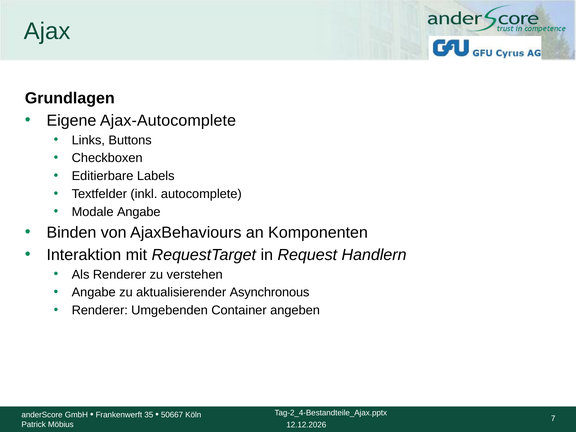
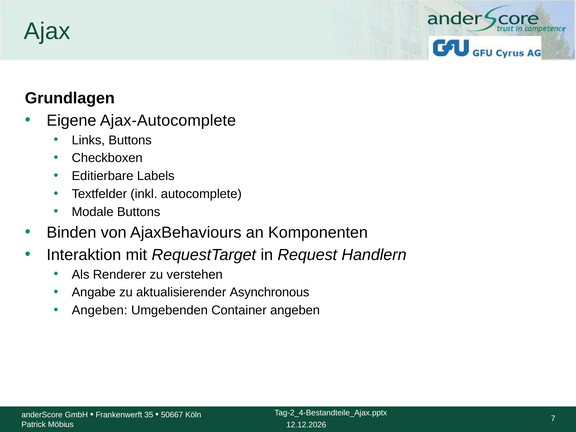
Modale Angabe: Angabe -> Buttons (139, 212)
Renderer: Renderer -> Angeben (100, 310)
